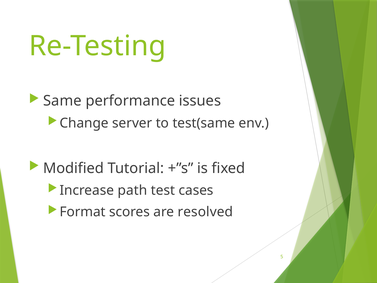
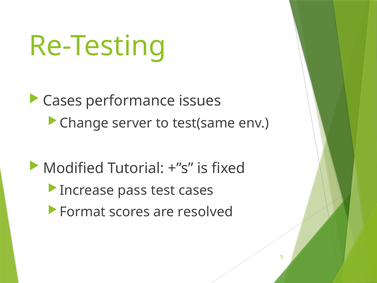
Same: Same -> Cases (63, 101)
path: path -> pass (132, 190)
